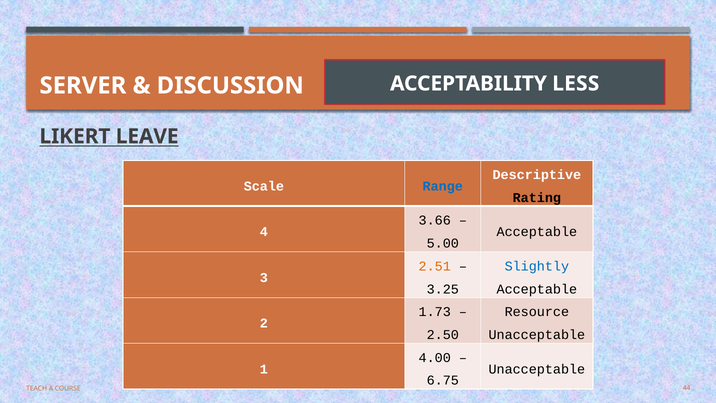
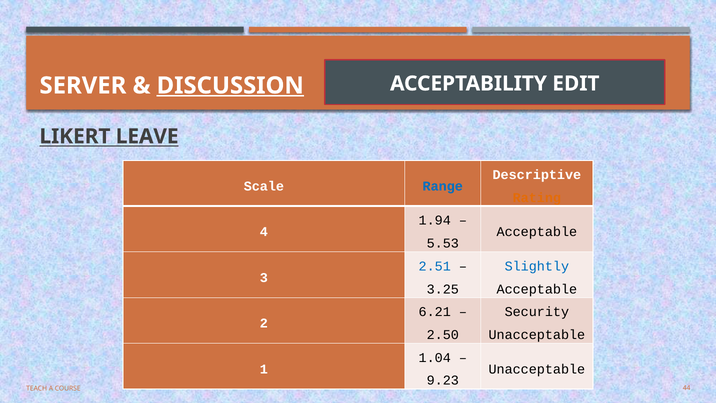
LESS: LESS -> EDIT (576, 84)
DISCUSSION underline: none -> present (230, 86)
Rating colour: black -> orange (537, 198)
3.66: 3.66 -> 1.94 (435, 220)
5.00: 5.00 -> 5.53 (443, 243)
2.51 colour: orange -> blue (435, 266)
1.73: 1.73 -> 6.21 (435, 312)
Resource: Resource -> Security (537, 312)
4.00: 4.00 -> 1.04 (435, 357)
6.75: 6.75 -> 9.23 (443, 380)
